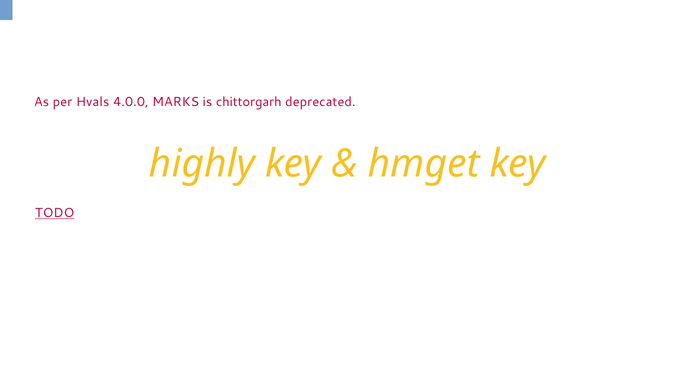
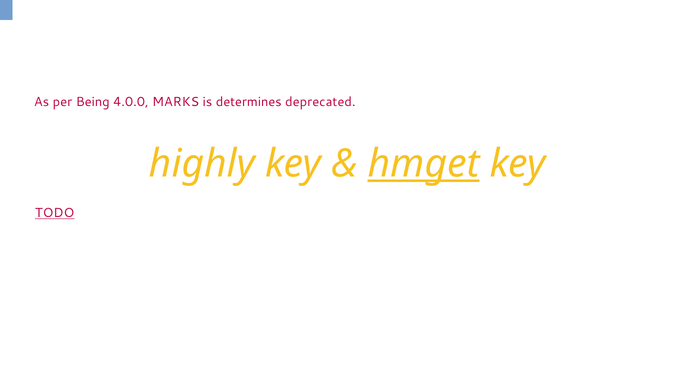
Hvals: Hvals -> Being (93, 102)
chittorgarh: chittorgarh -> determines (249, 102)
hmget underline: none -> present (424, 164)
